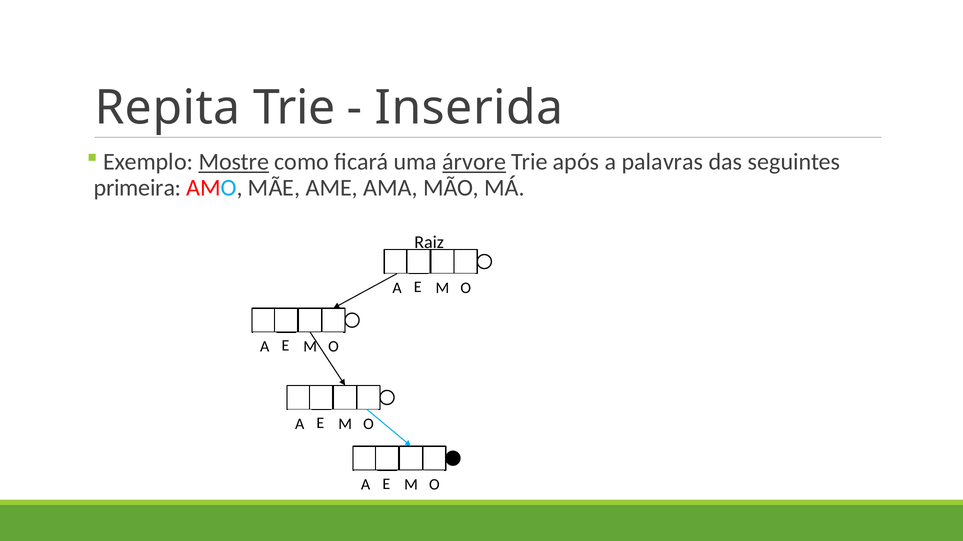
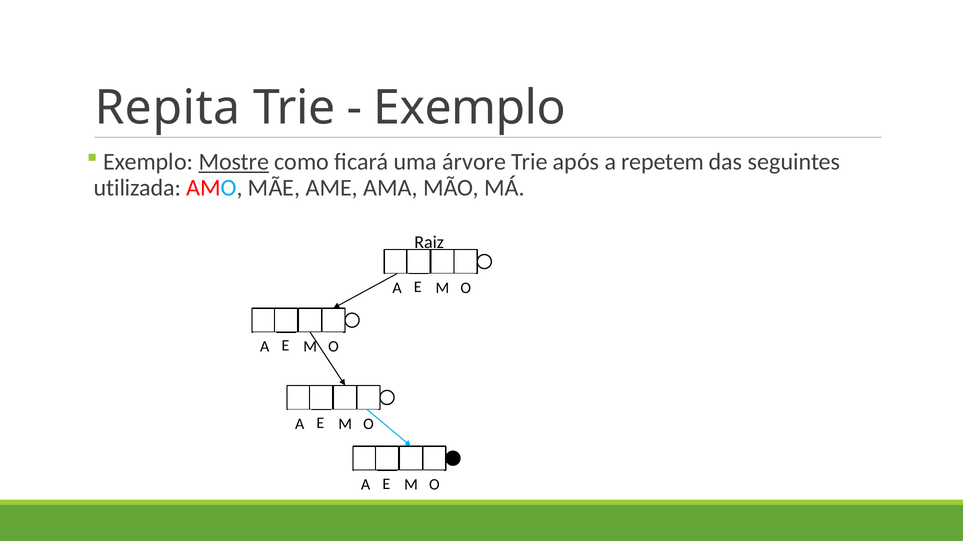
Inserida: Inserida -> Exemplo (470, 108)
árvore underline: present -> none (474, 162)
palavras: palavras -> repetem (663, 162)
primeira: primeira -> utilizada (137, 188)
